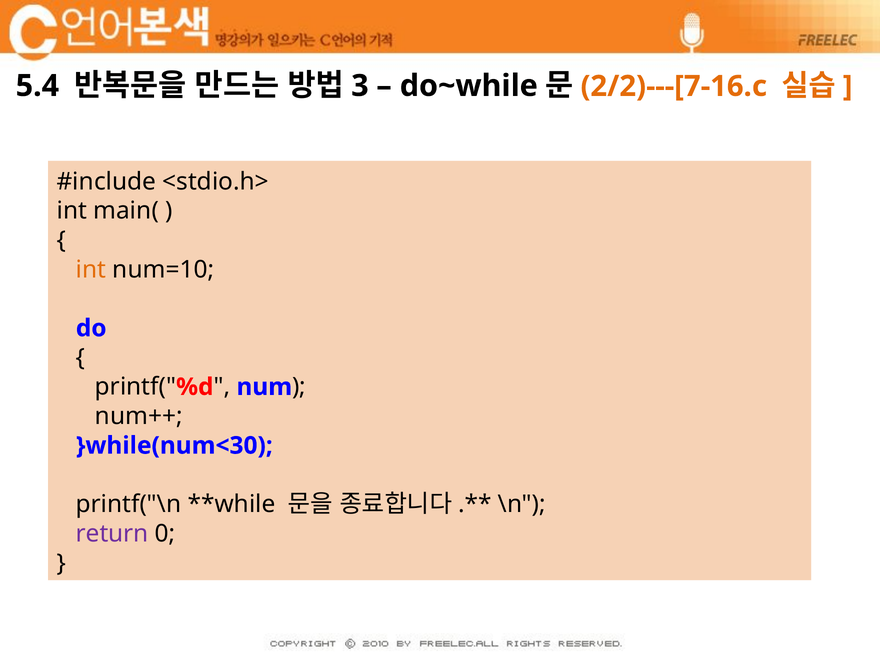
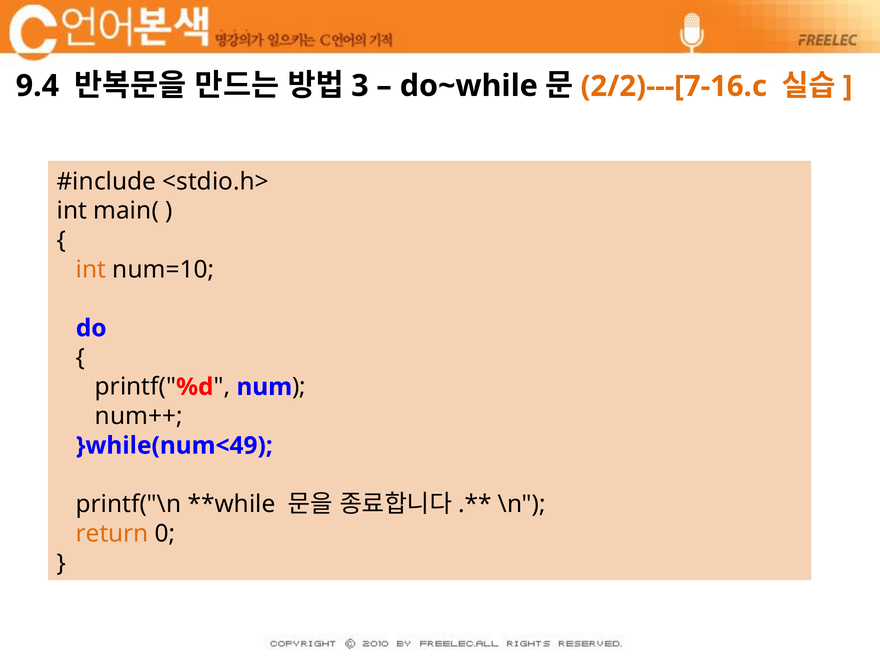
5.4: 5.4 -> 9.4 (37, 86)
}while(num<30: }while(num<30 -> }while(num<49 (174, 446)
return colour: purple -> orange (112, 534)
